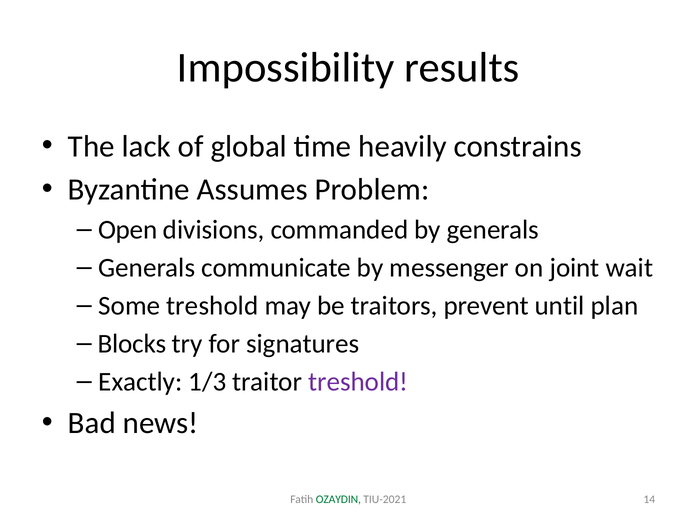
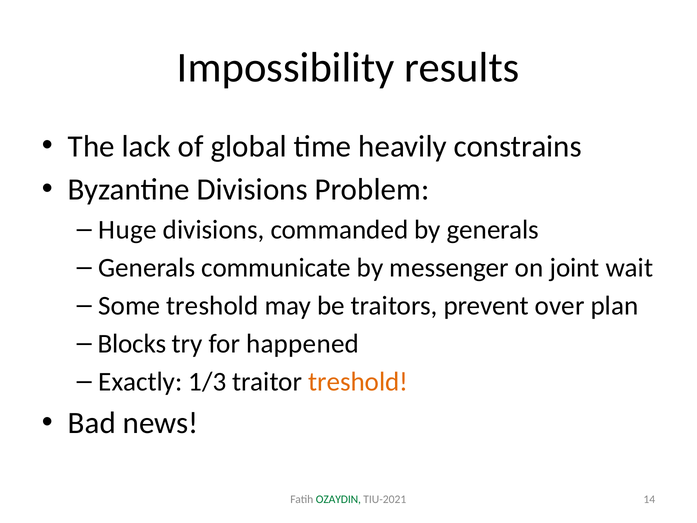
Byzantine Assumes: Assumes -> Divisions (252, 190)
Open: Open -> Huge (128, 230)
until: until -> over (560, 306)
signatures: signatures -> happened (303, 344)
treshold colour: purple -> orange (358, 382)
